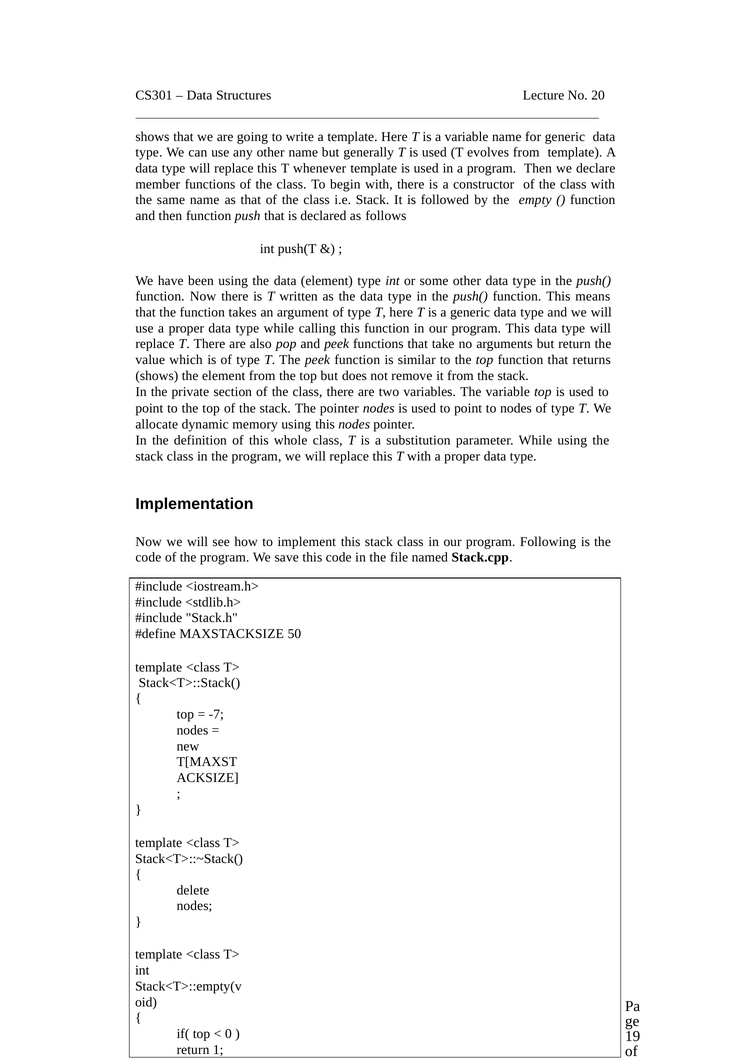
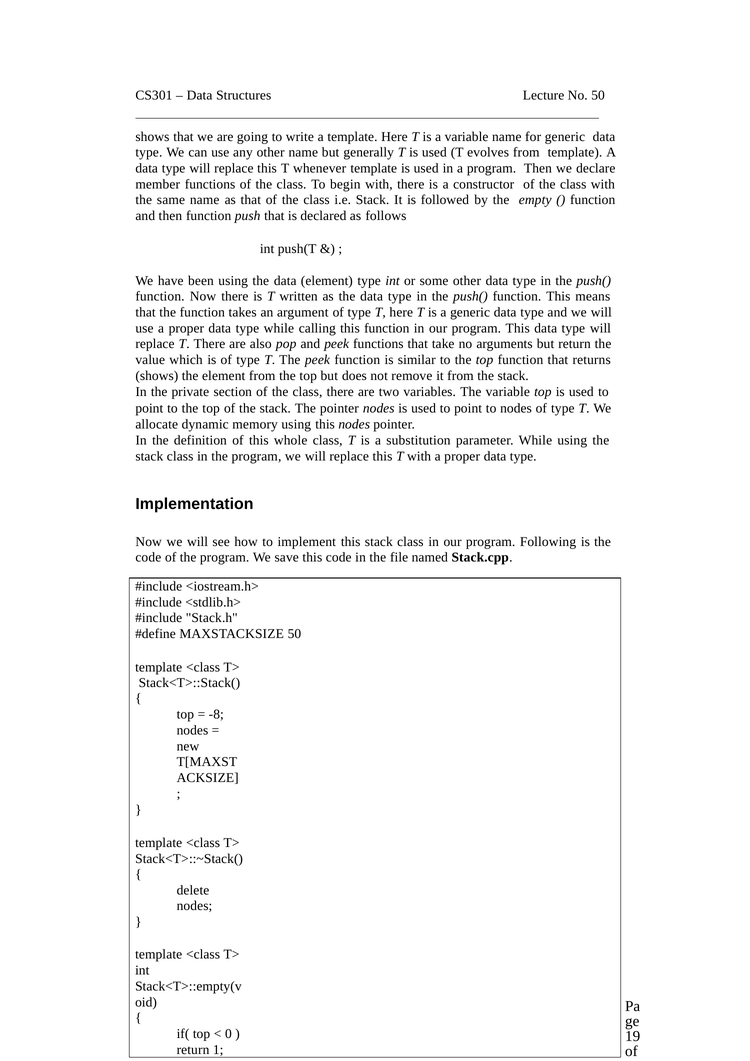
No 20: 20 -> 50 (598, 95)
-7: -7 -> -8 (216, 715)
